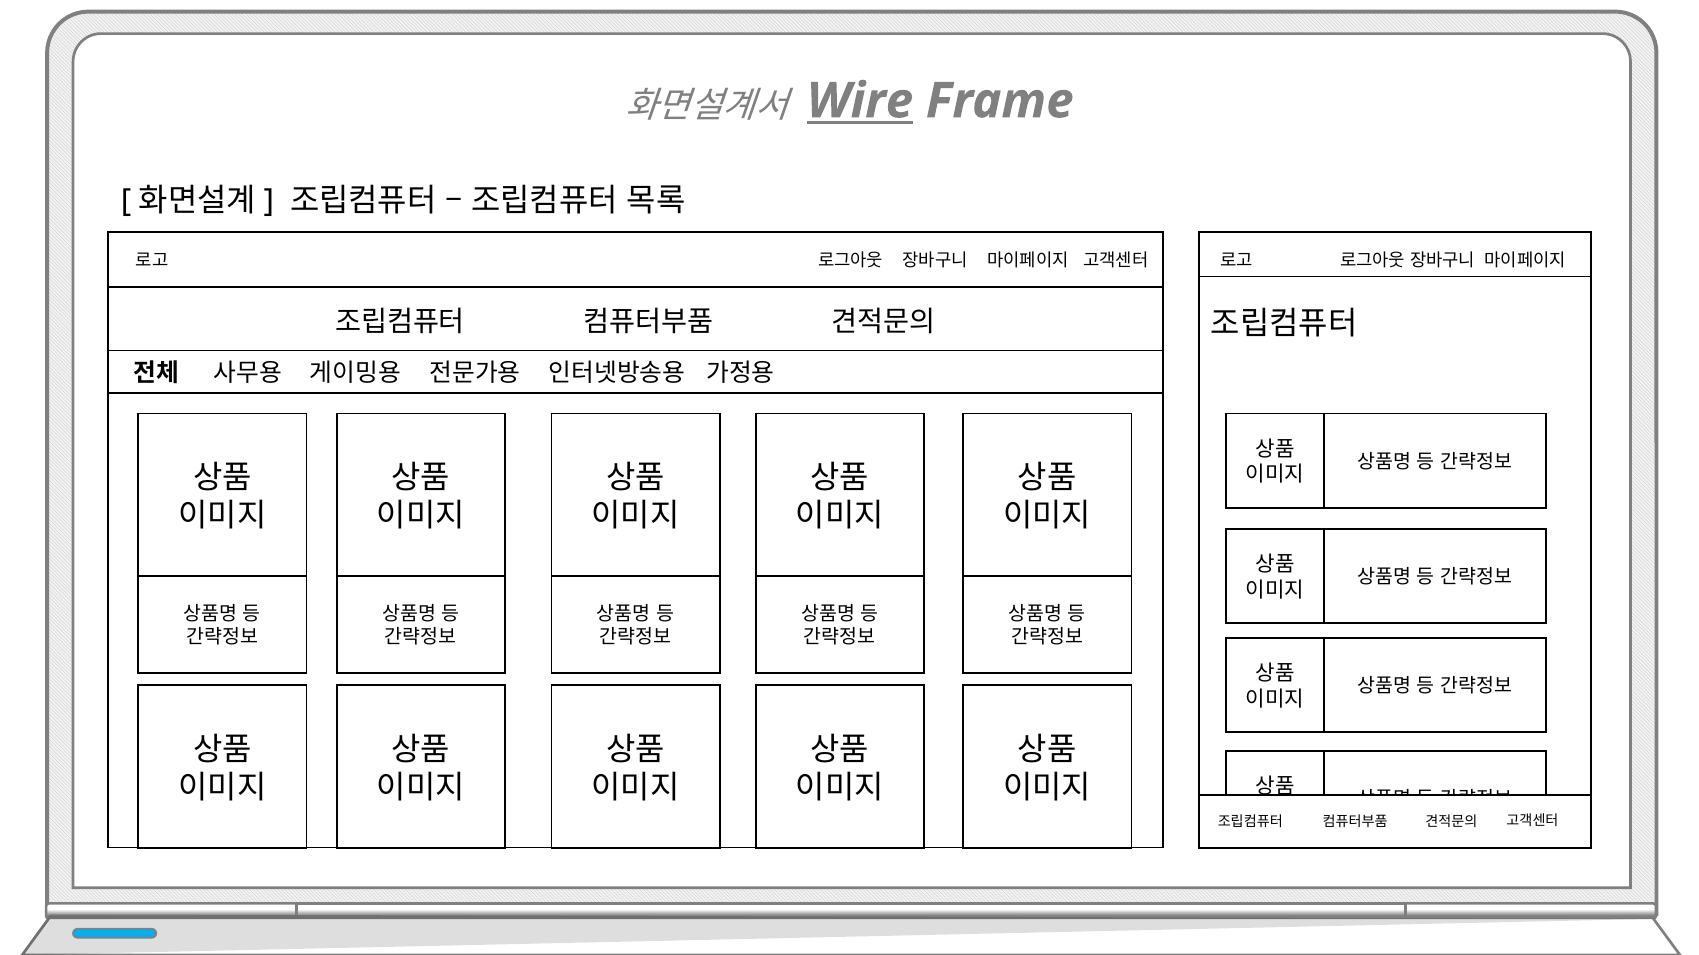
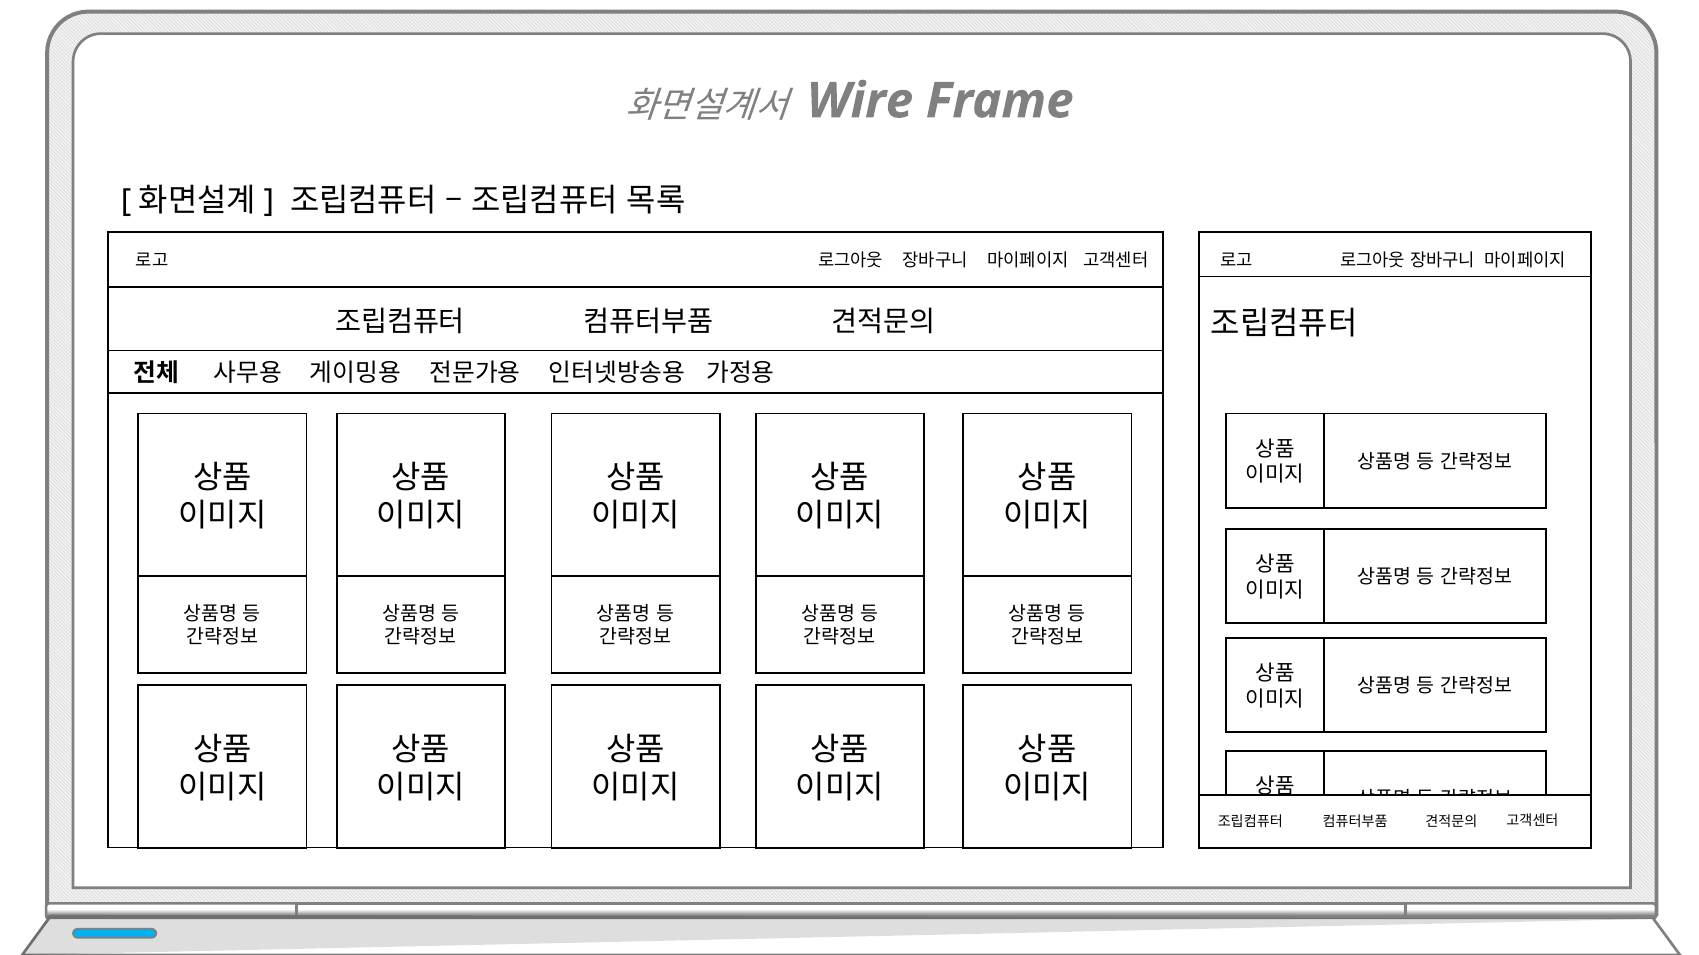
Wire underline: present -> none (860, 101)
